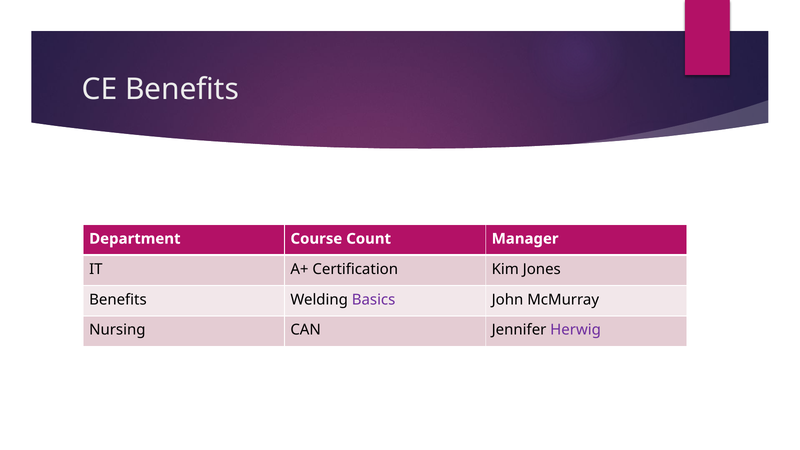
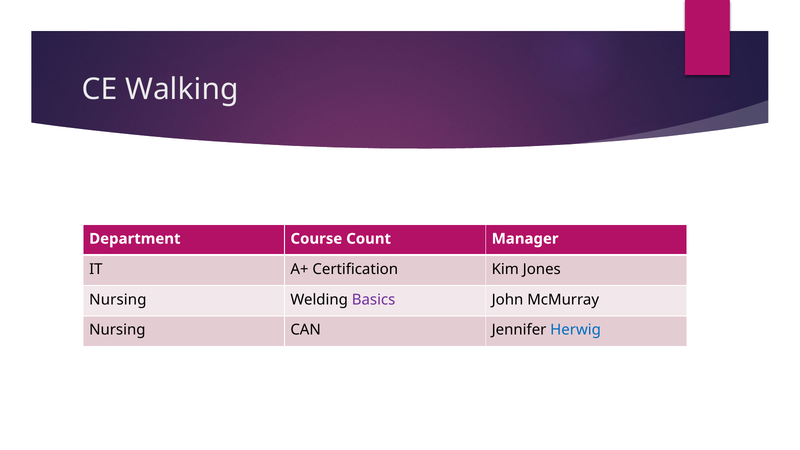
CE Benefits: Benefits -> Walking (182, 89)
Benefits: Benefits -> Nursing (118, 300)
Herwig colour: purple -> blue (576, 330)
